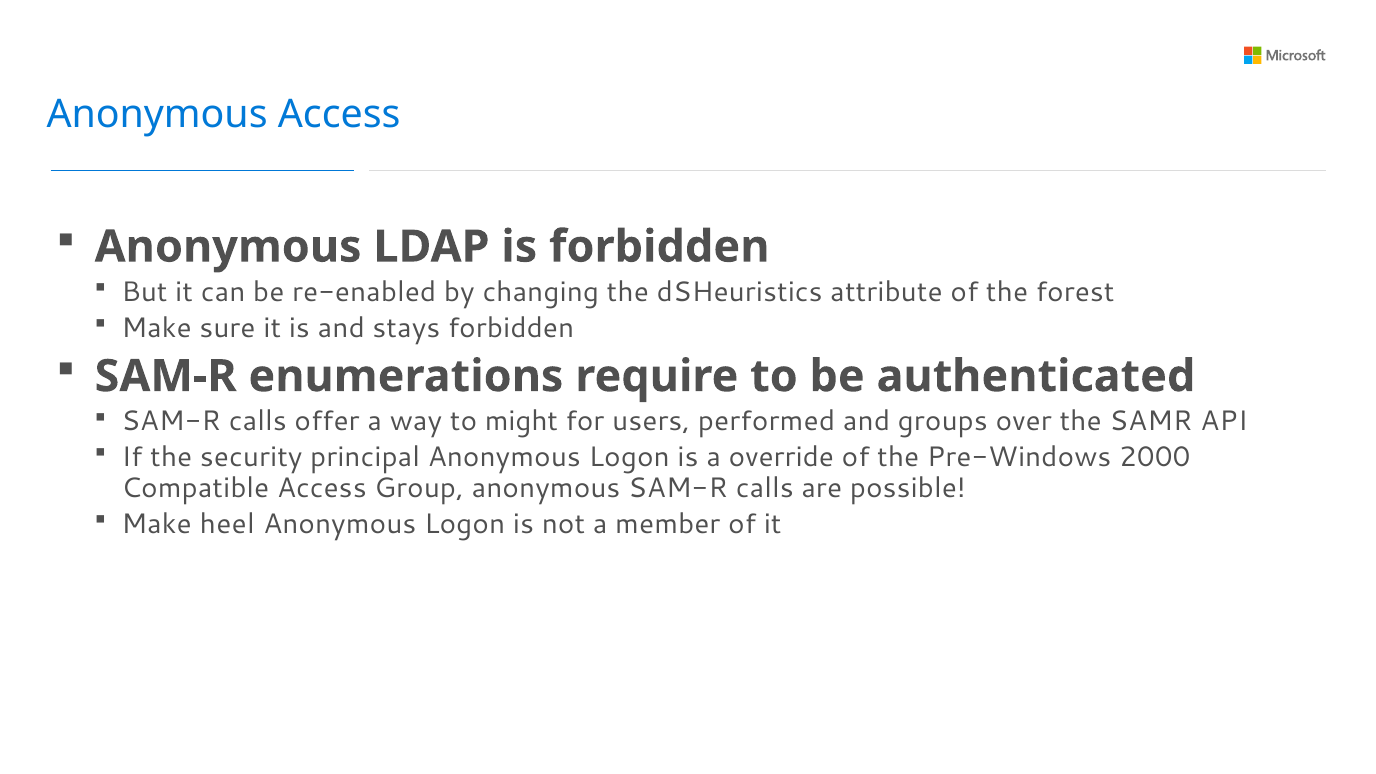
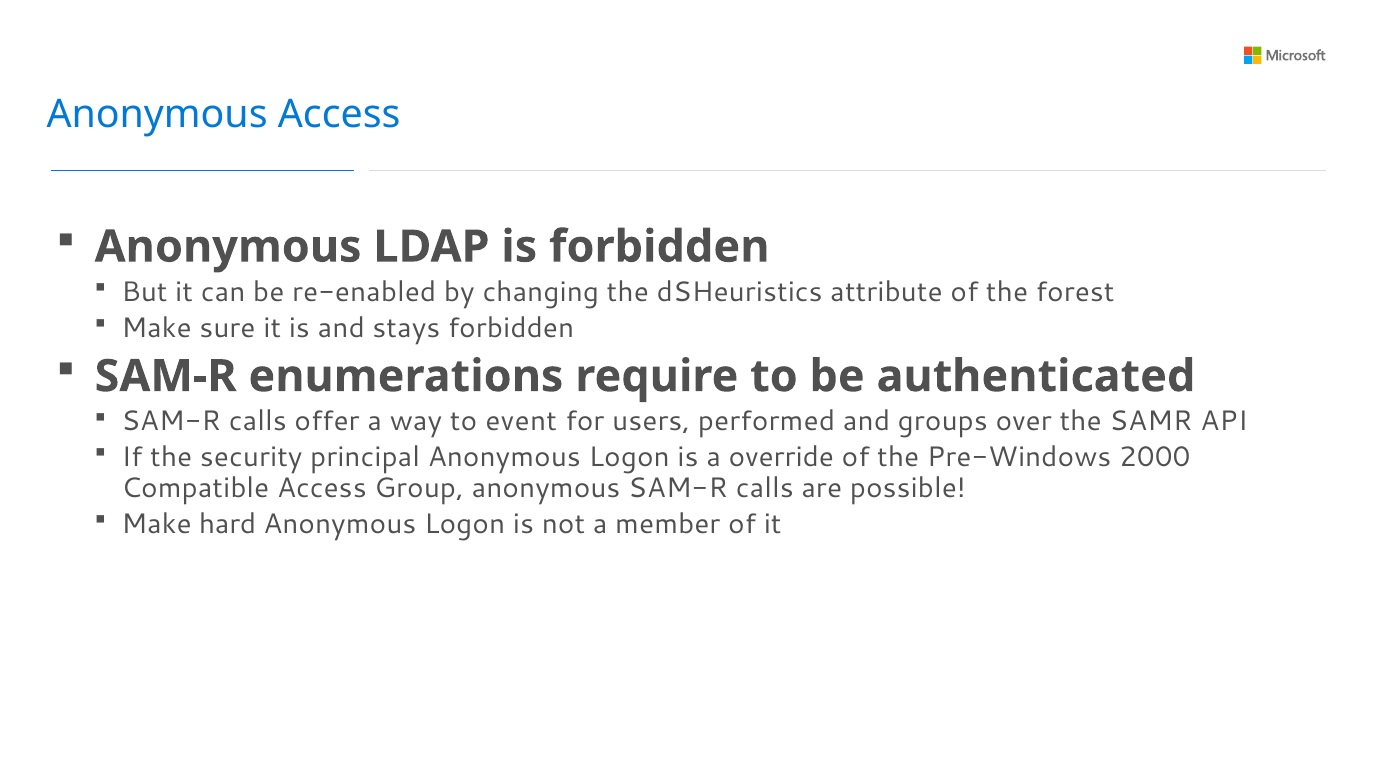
might: might -> event (521, 422)
heel: heel -> hard (228, 524)
